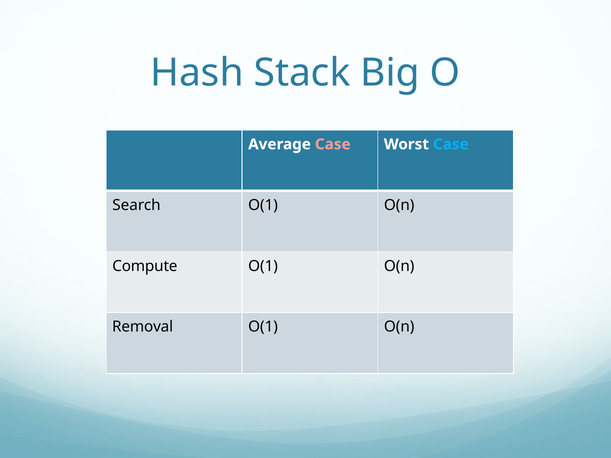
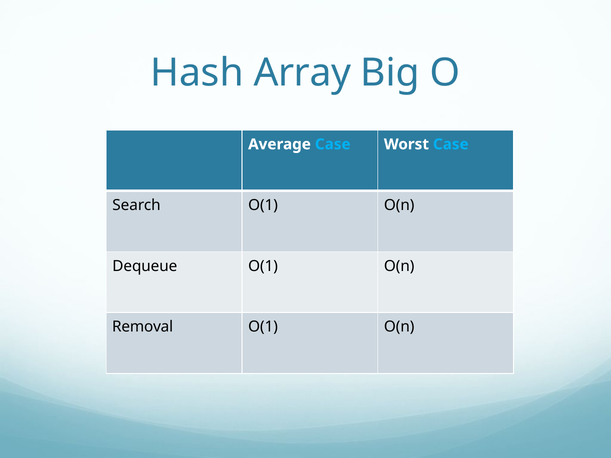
Stack: Stack -> Array (302, 73)
Case colour: pink -> light blue (333, 144)
Compute: Compute -> Dequeue (145, 266)
